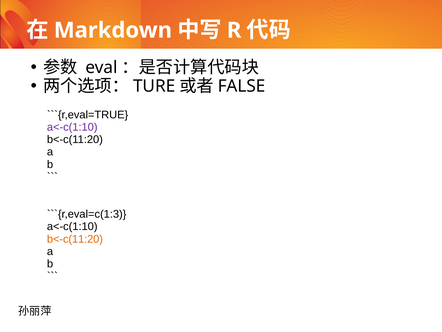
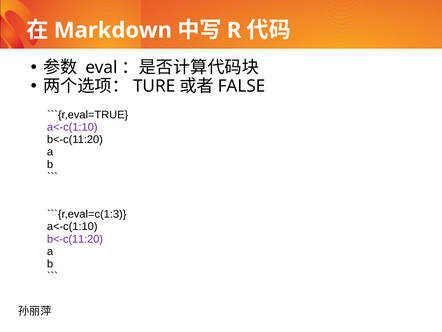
b<-c(11:20 colour: orange -> purple (75, 239)
